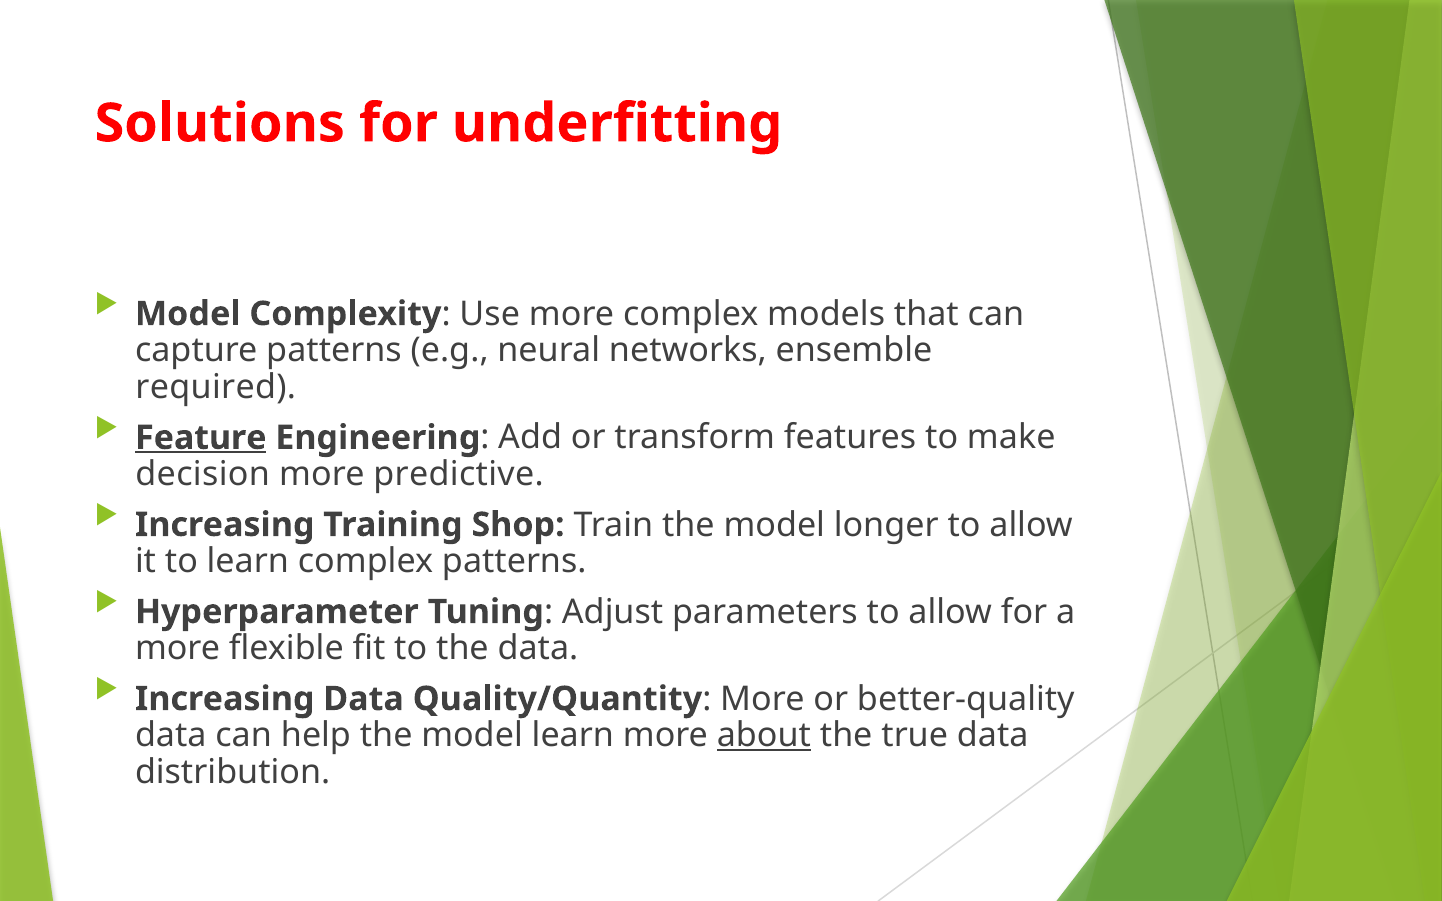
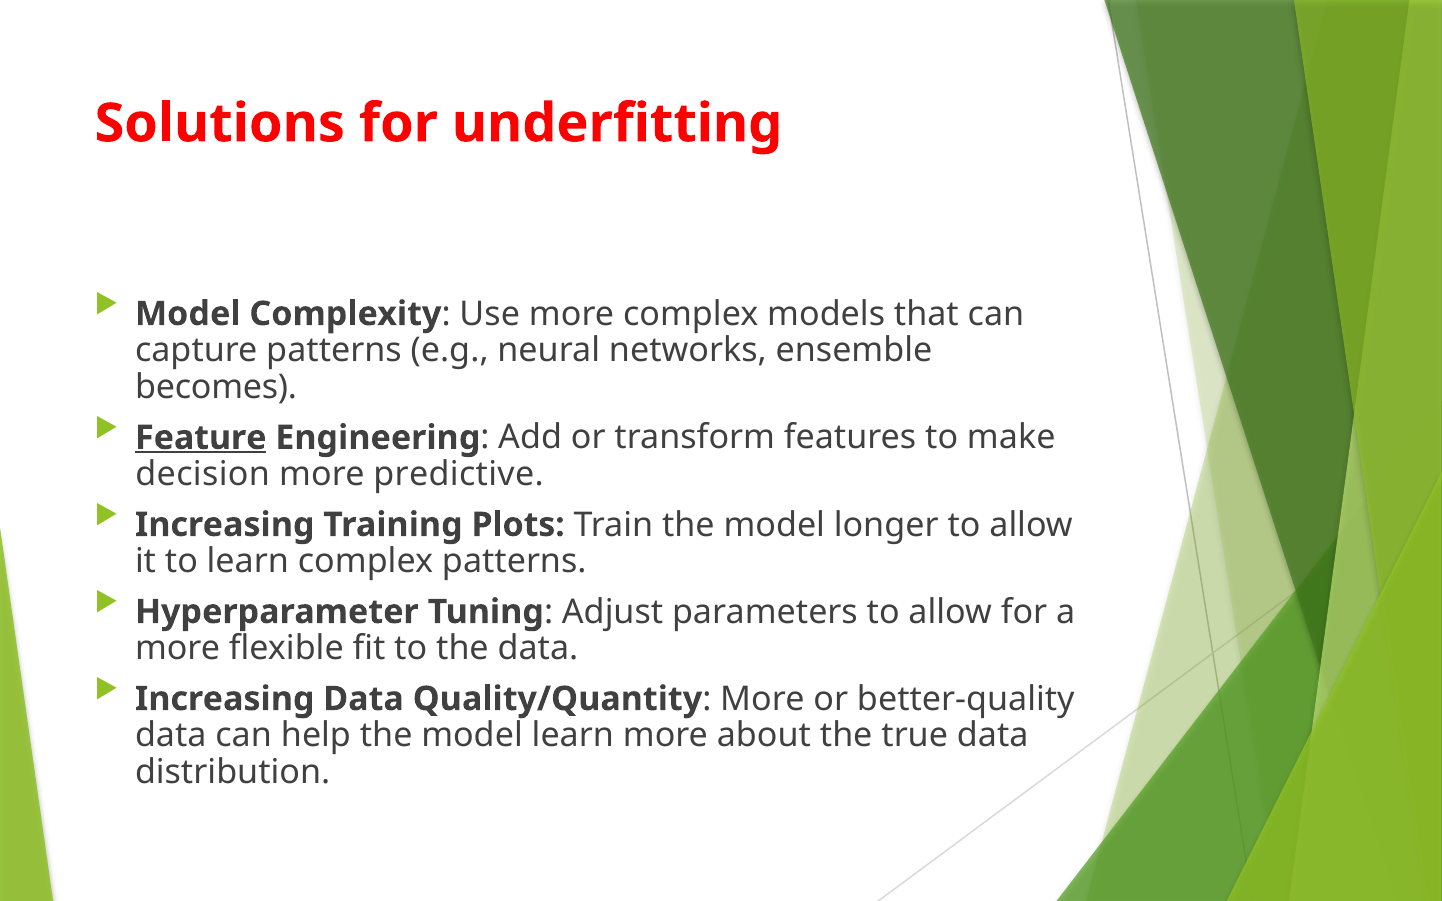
required: required -> becomes (216, 388)
Shop: Shop -> Plots (518, 525)
about underline: present -> none (764, 736)
